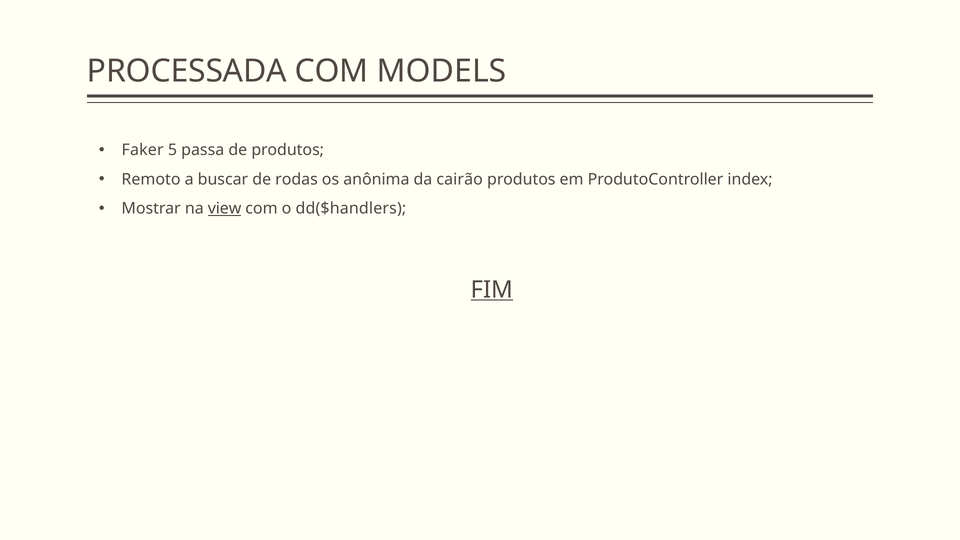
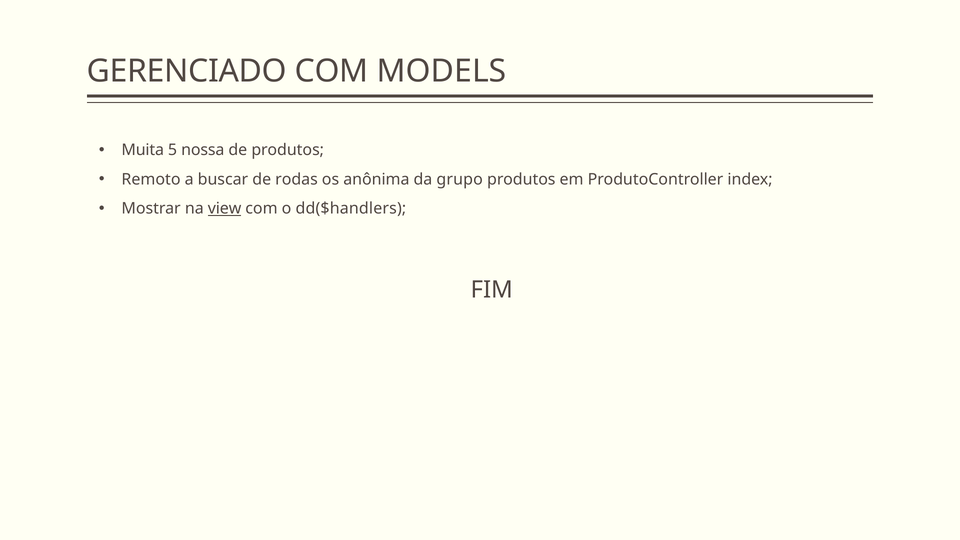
PROCESSADA: PROCESSADA -> GERENCIADO (187, 71)
Faker: Faker -> Muita (143, 150)
passa: passa -> nossa (203, 150)
cairão: cairão -> grupo (460, 179)
FIM underline: present -> none (492, 290)
